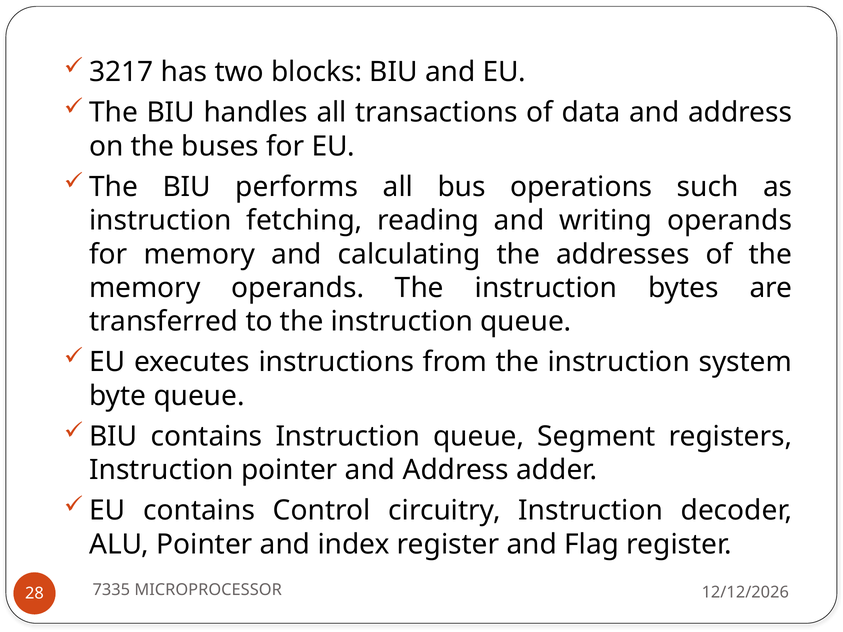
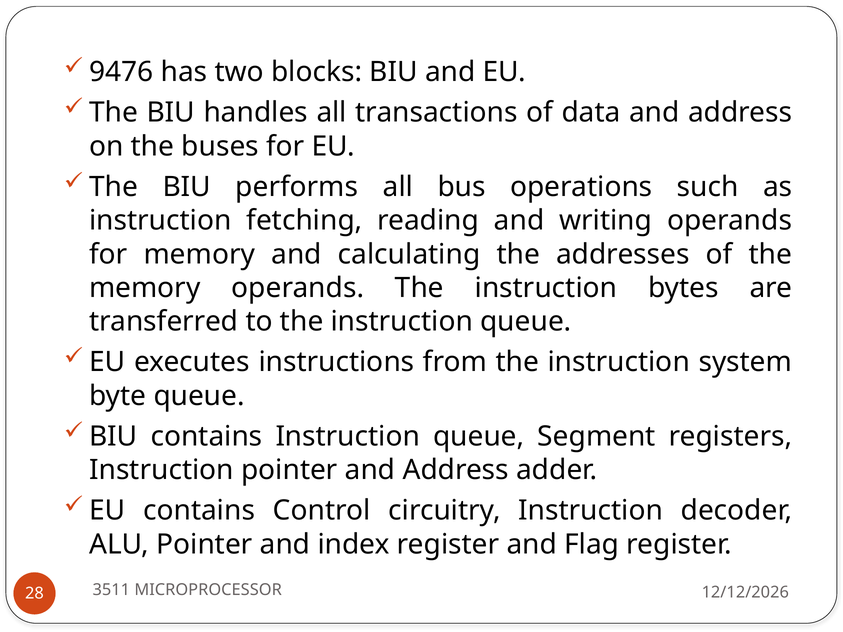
3217: 3217 -> 9476 (121, 72)
7335: 7335 -> 3511 (111, 590)
